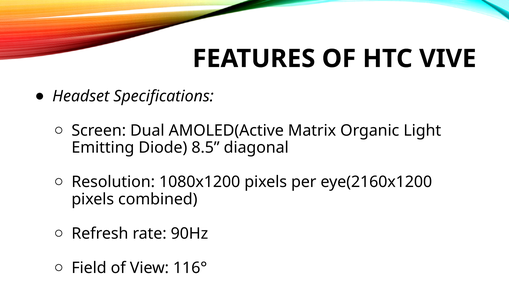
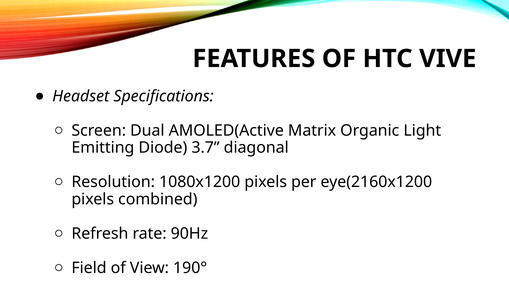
8.5: 8.5 -> 3.7 (206, 148)
116°: 116° -> 190° (190, 268)
